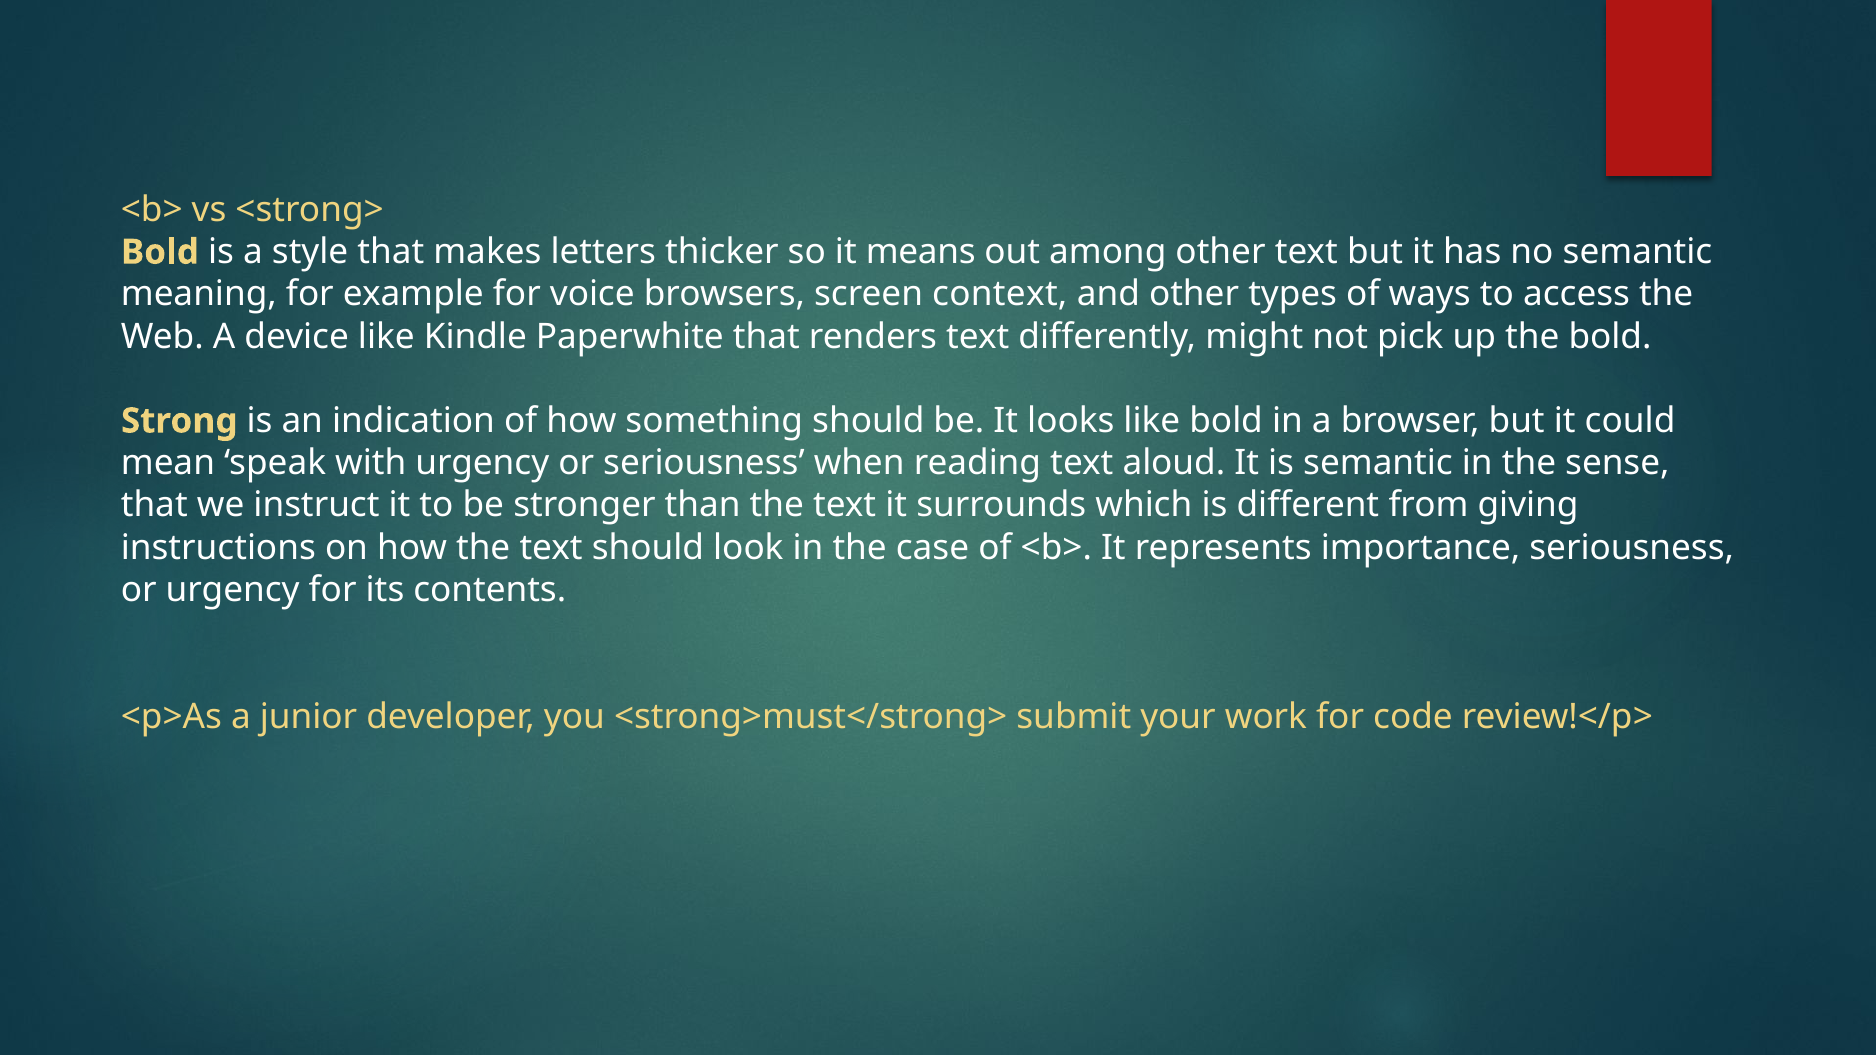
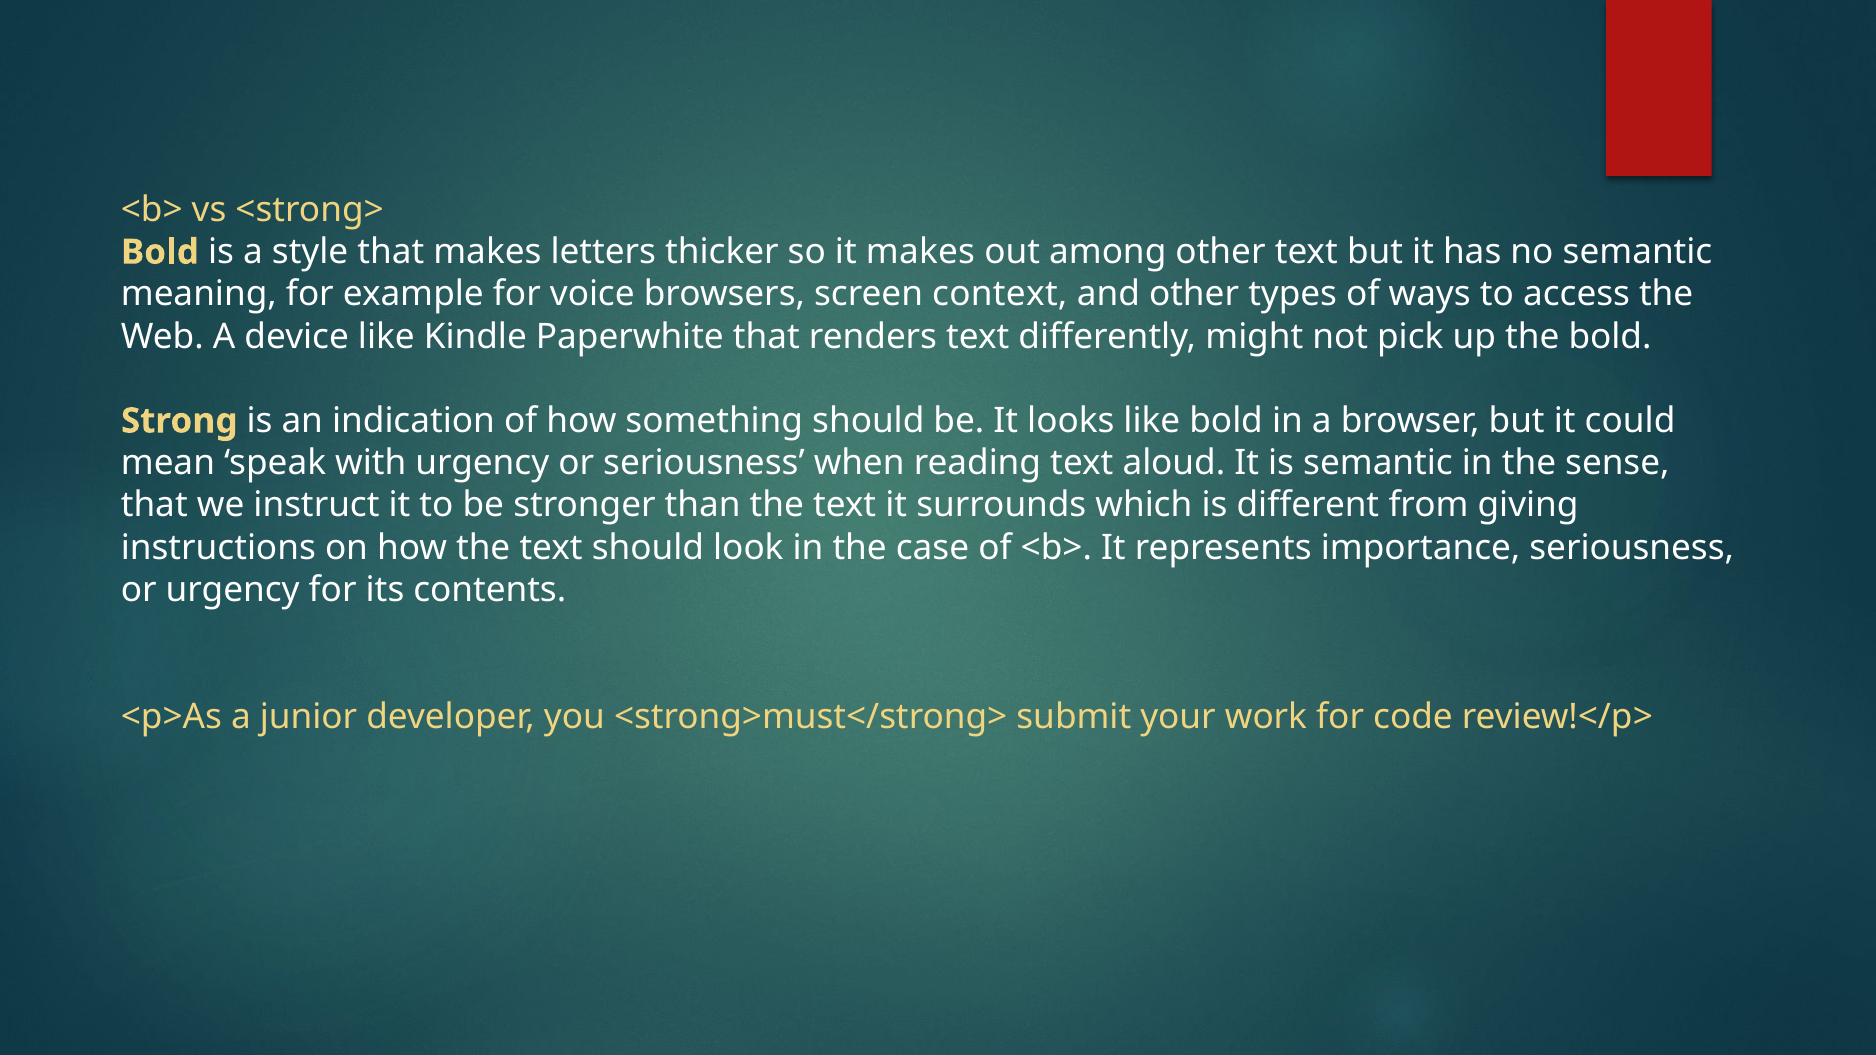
it means: means -> makes (920, 252)
